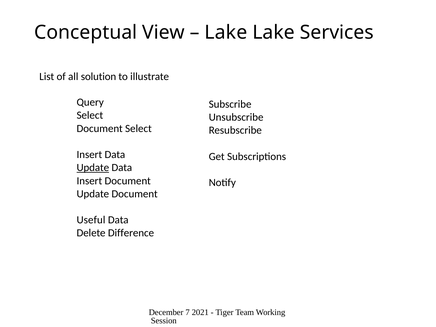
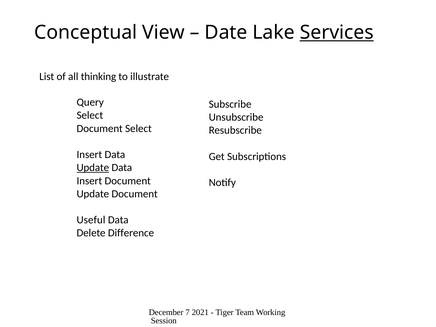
Lake: Lake -> Date (226, 32)
Services underline: none -> present (337, 32)
solution: solution -> thinking (98, 76)
